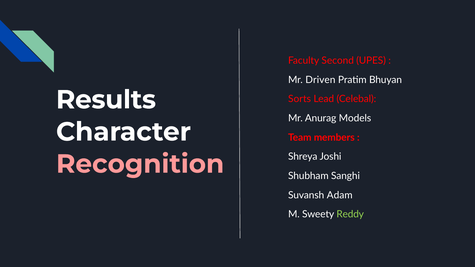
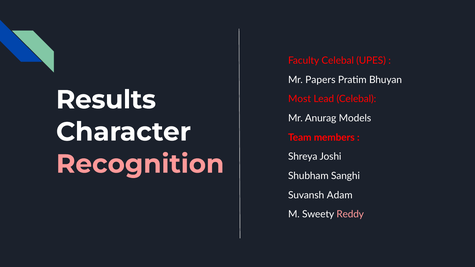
Faculty Second: Second -> Celebal (338, 61)
Driven: Driven -> Papers (320, 80)
Sorts: Sorts -> Most (300, 99)
Reddy colour: light green -> pink (350, 214)
